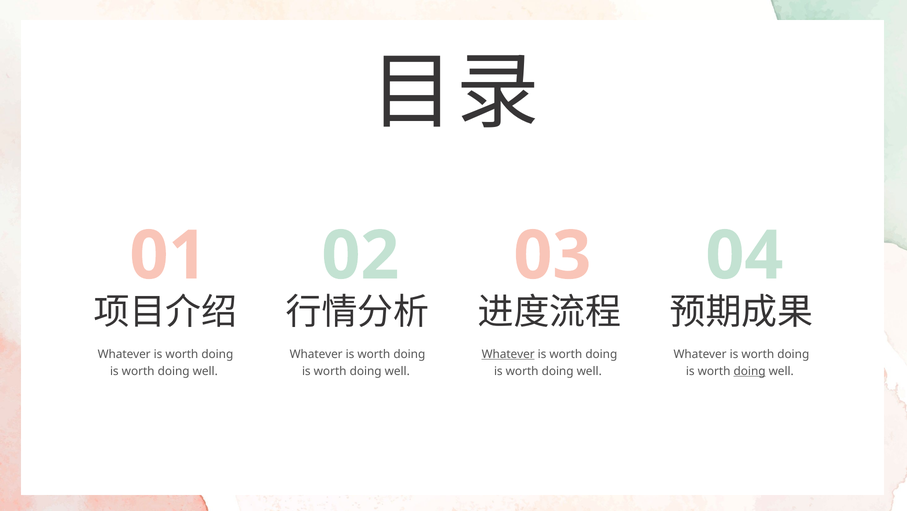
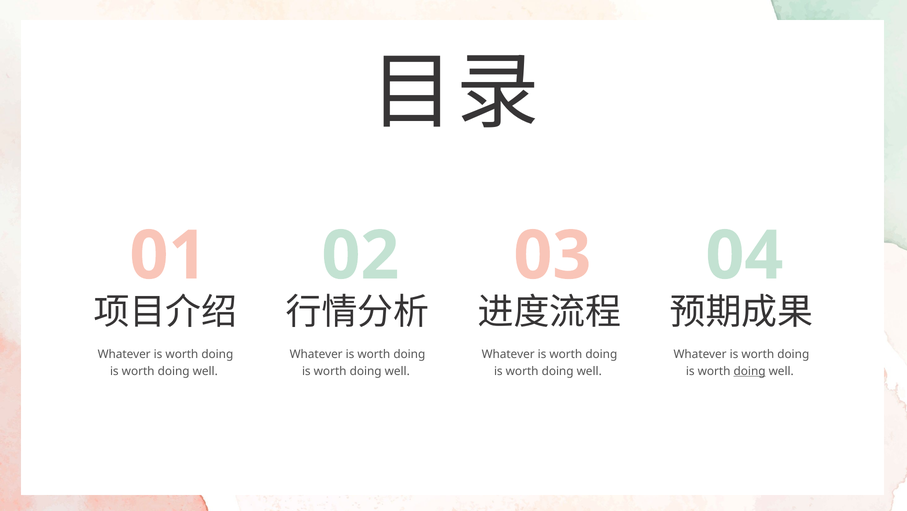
Whatever underline: present -> none (508, 354)
